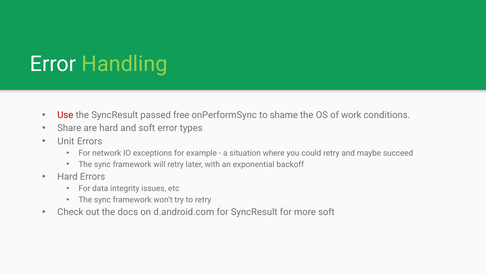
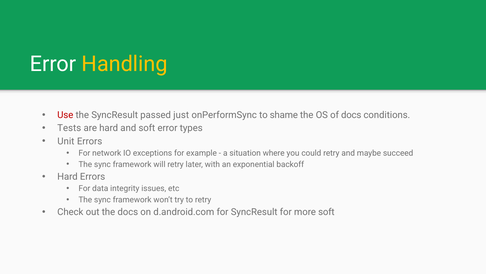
Handling colour: light green -> yellow (125, 64)
free: free -> just (181, 115)
of work: work -> docs (351, 115)
Share: Share -> Tests (69, 128)
